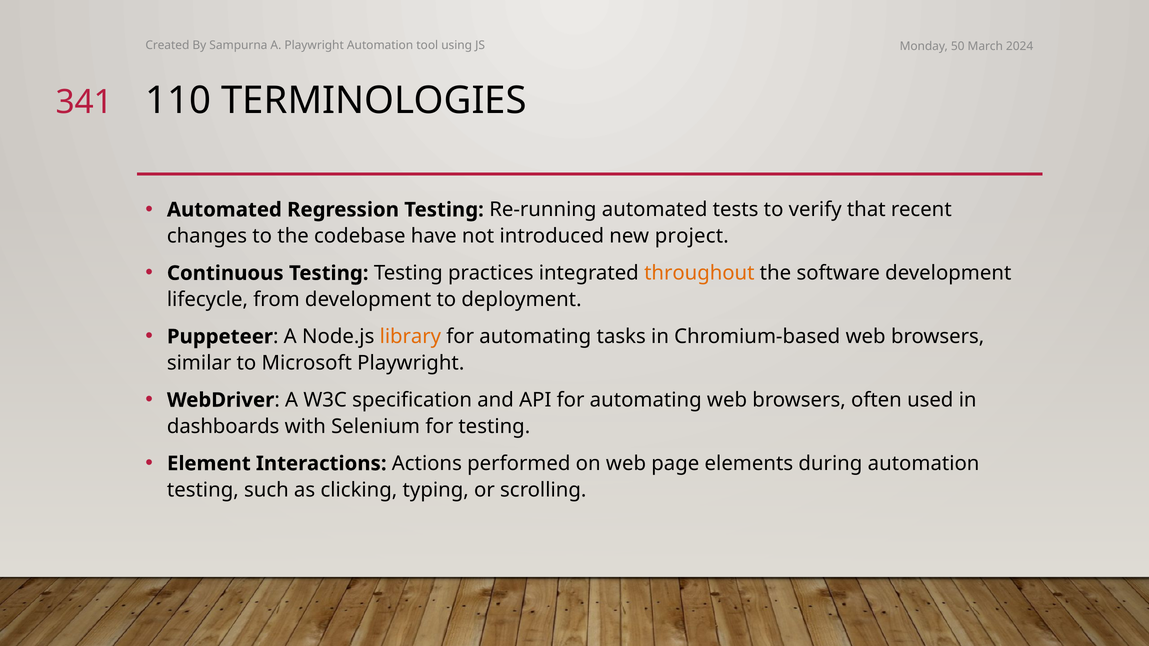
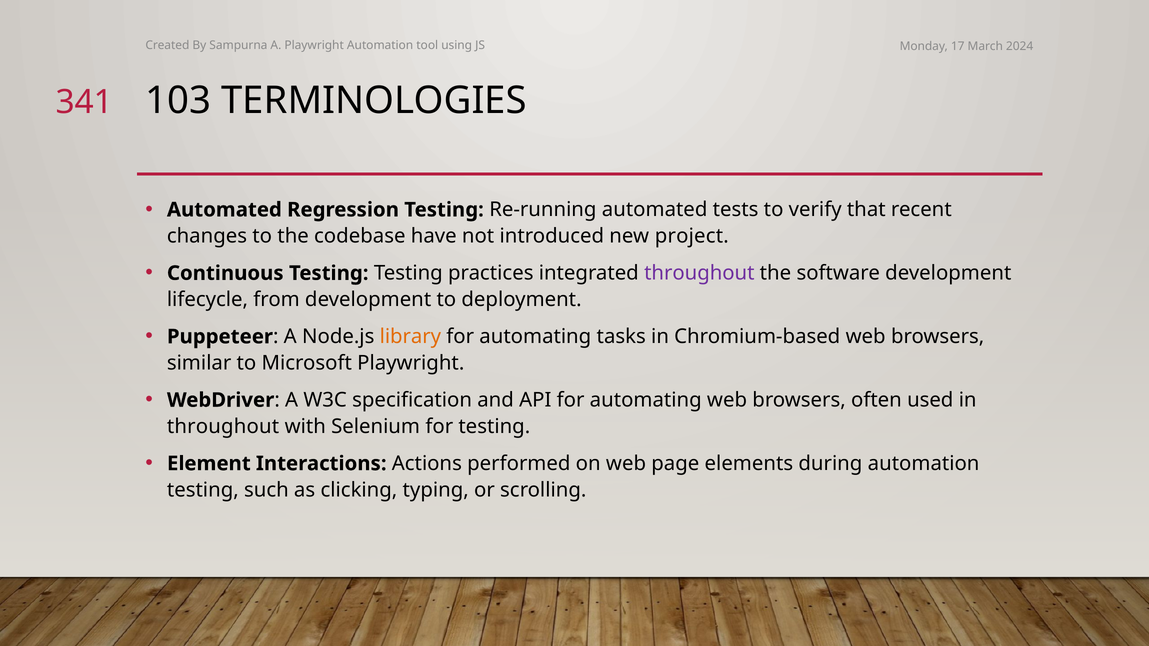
50: 50 -> 17 (958, 47)
110: 110 -> 103 (178, 101)
throughout colour: orange -> purple (699, 273)
dashboards: dashboards -> throughout (223, 427)
